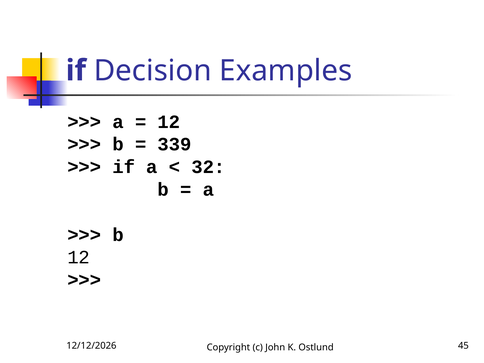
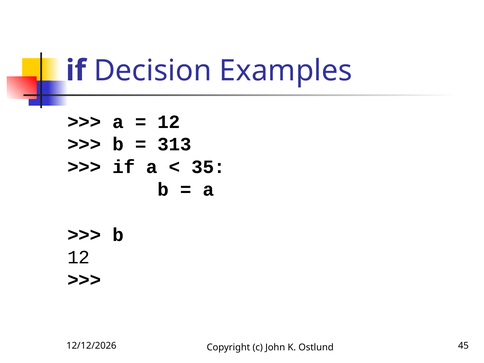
339: 339 -> 313 (175, 144)
32: 32 -> 35 (208, 167)
